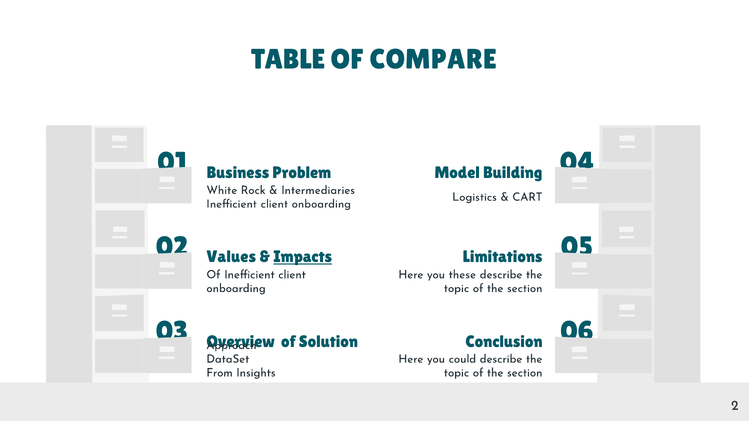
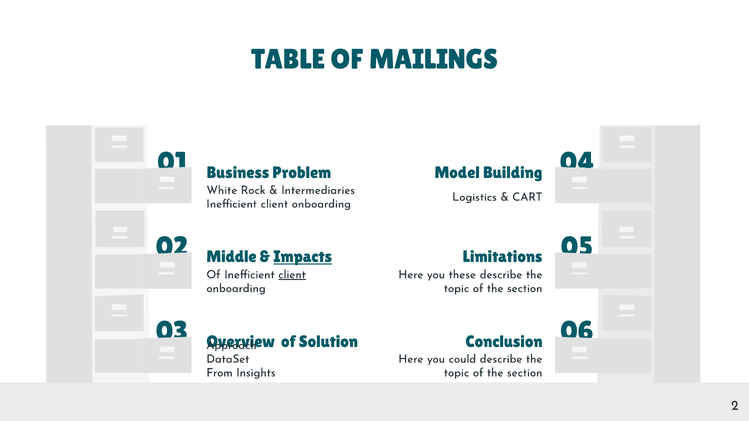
COMPARE: COMPARE -> MAILINGS (433, 59)
Values: Values -> Middle (231, 257)
client underline: none -> present (292, 275)
